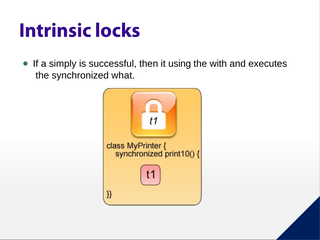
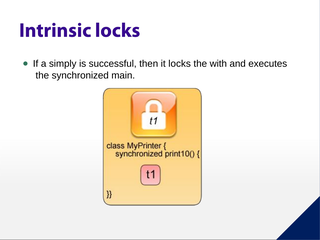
using: using -> locks (180, 64)
what: what -> main (123, 75)
